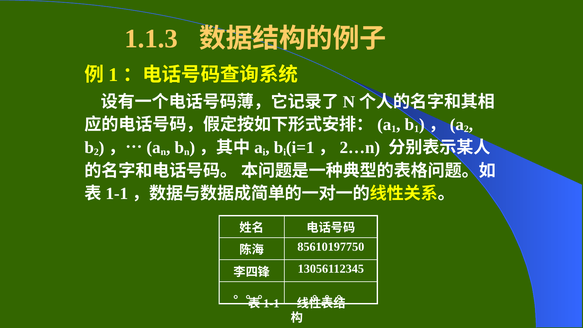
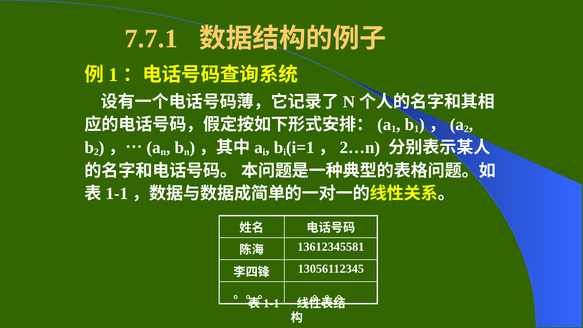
1.1.3: 1.1.3 -> 7.7.1 (151, 39)
85610197750: 85610197750 -> 13612345581 (331, 247)
